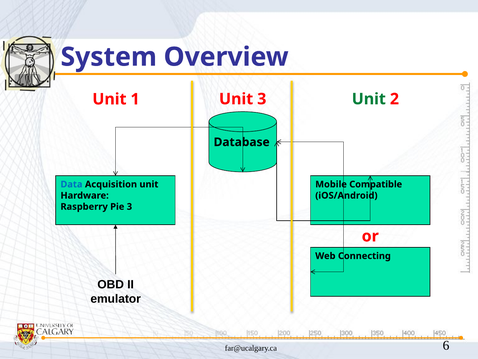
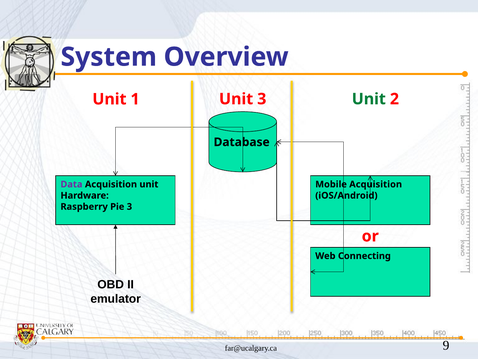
Data colour: blue -> purple (72, 184)
Mobile Compatible: Compatible -> Acquisition (376, 184)
6: 6 -> 9 (446, 345)
